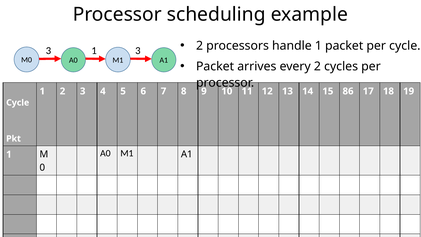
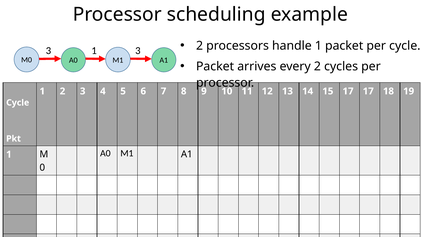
15 86: 86 -> 17 (348, 91)
